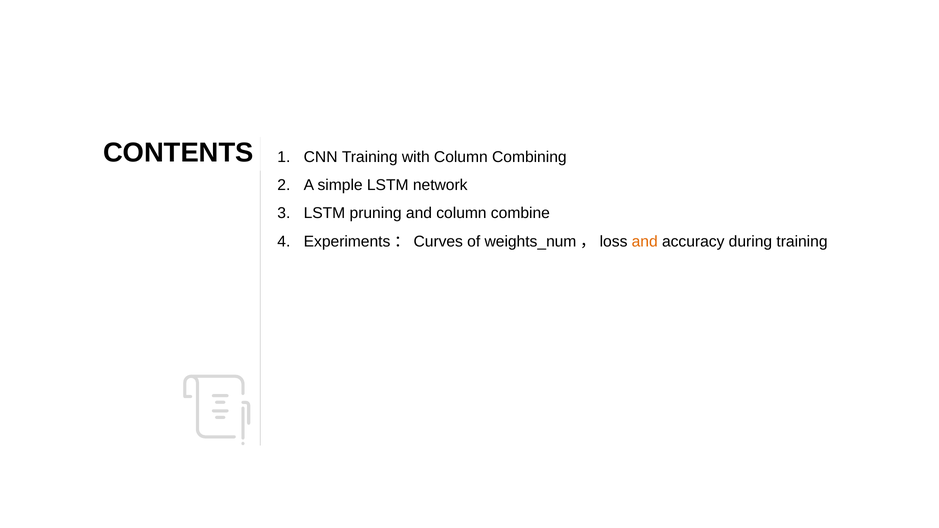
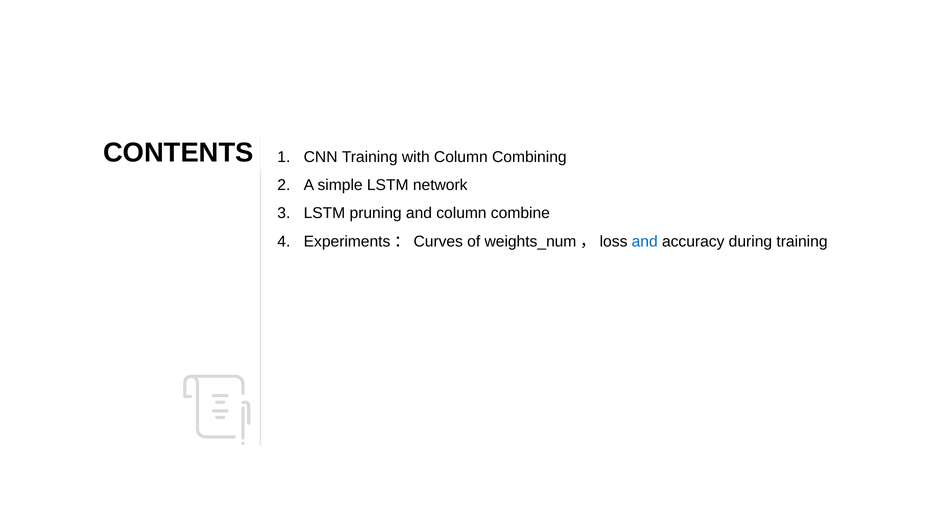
and colour: orange -> blue (645, 241)
